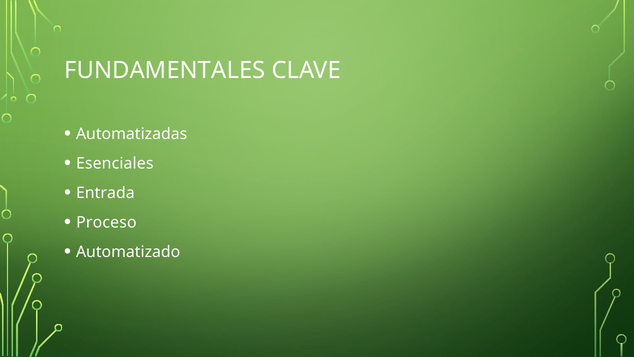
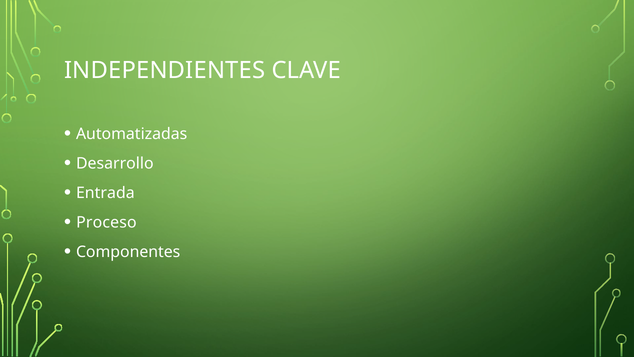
FUNDAMENTALES: FUNDAMENTALES -> INDEPENDIENTES (165, 70)
Esenciales: Esenciales -> Desarrollo (115, 163)
Automatizado: Automatizado -> Componentes (128, 251)
